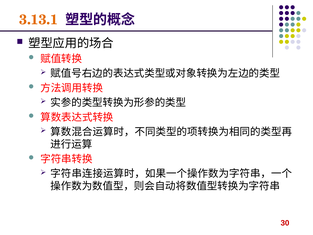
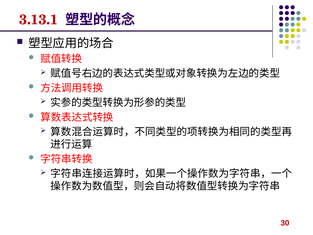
3.13.1 colour: orange -> red (39, 20)
